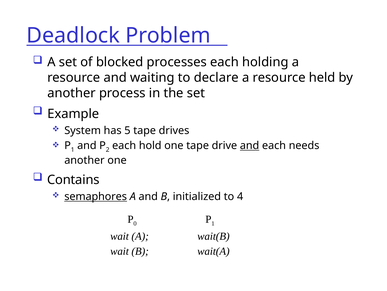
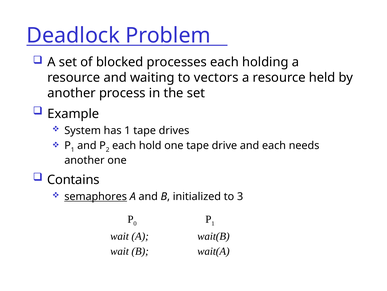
declare: declare -> vectors (216, 77)
has 5: 5 -> 1 (127, 130)
and underline: present -> none (250, 145)
4: 4 -> 3 (240, 196)
